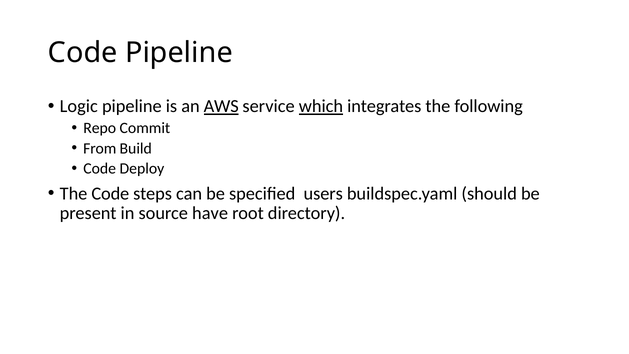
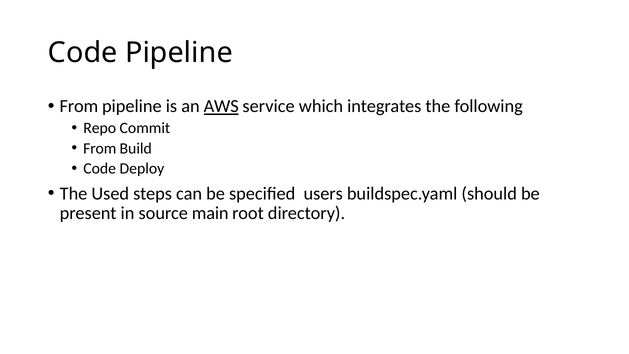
Logic: Logic -> From (79, 106)
which underline: present -> none (321, 106)
The Code: Code -> Used (110, 193)
have: have -> main (210, 213)
